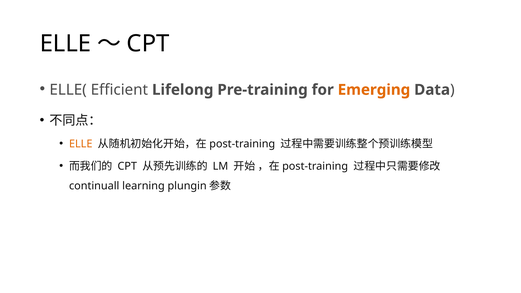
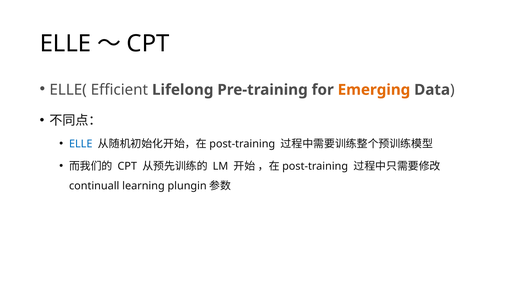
ELLE colour: orange -> blue (81, 144)
